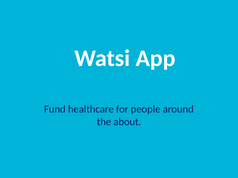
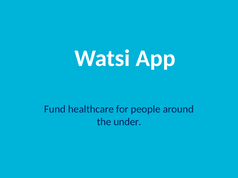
about: about -> under (127, 122)
